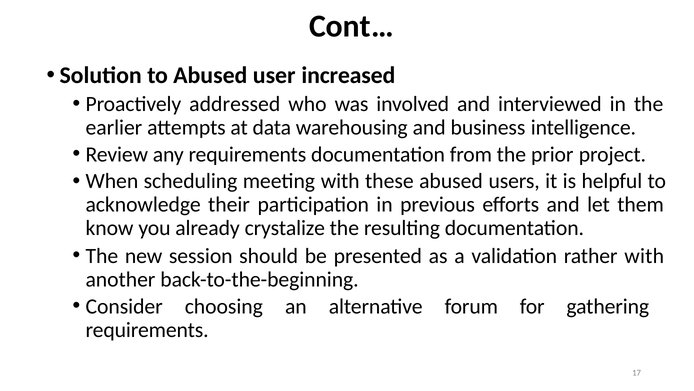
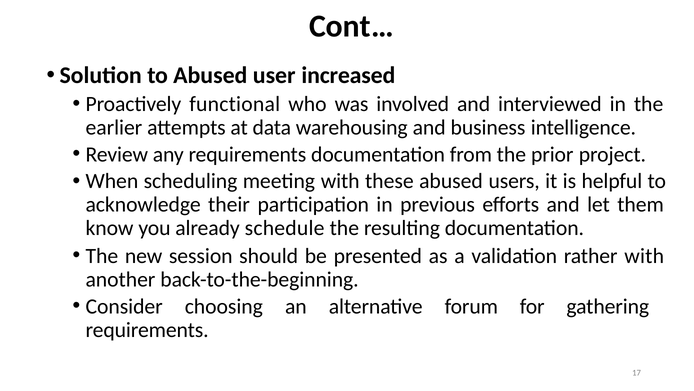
addressed: addressed -> functional (235, 104)
crystalize: crystalize -> schedule (285, 228)
